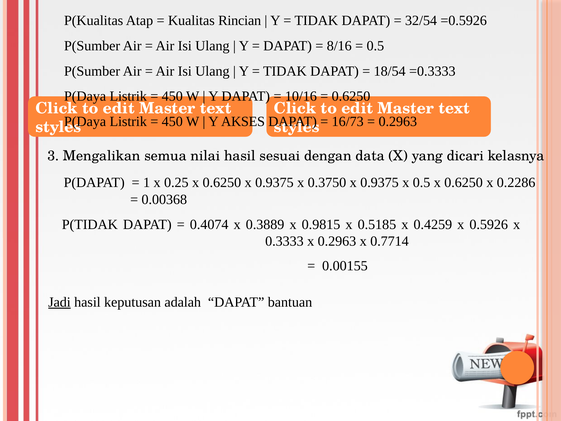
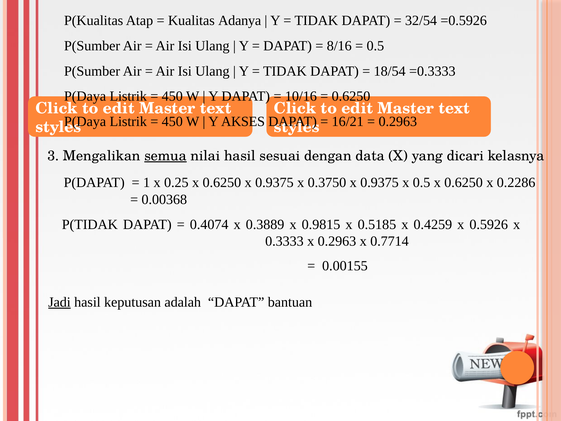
Rincian: Rincian -> Adanya (240, 21)
16/73: 16/73 -> 16/21 (348, 122)
semua underline: none -> present (166, 156)
